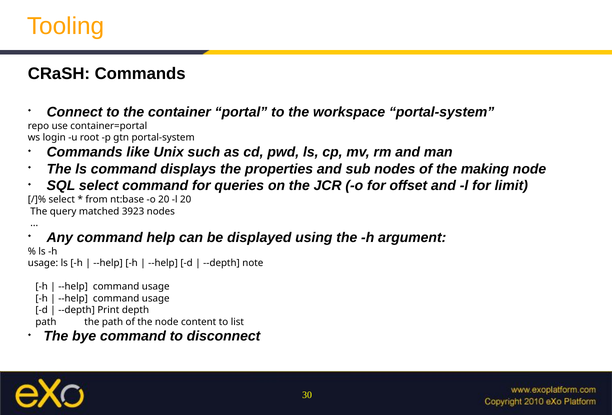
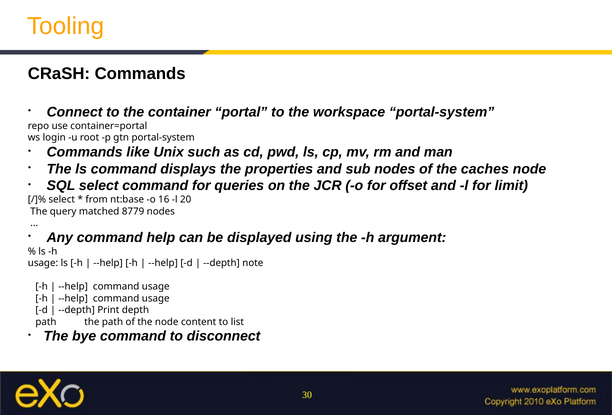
making: making -> caches (485, 169)
o 20: 20 -> 16 (164, 199)
3923: 3923 -> 8779 (133, 211)
